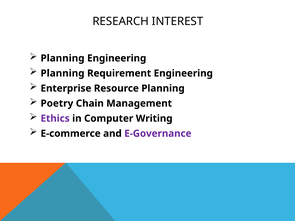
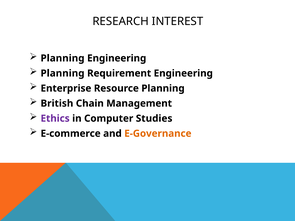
Poetry: Poetry -> British (57, 104)
Writing: Writing -> Studies (154, 119)
E-Governance colour: purple -> orange (158, 134)
